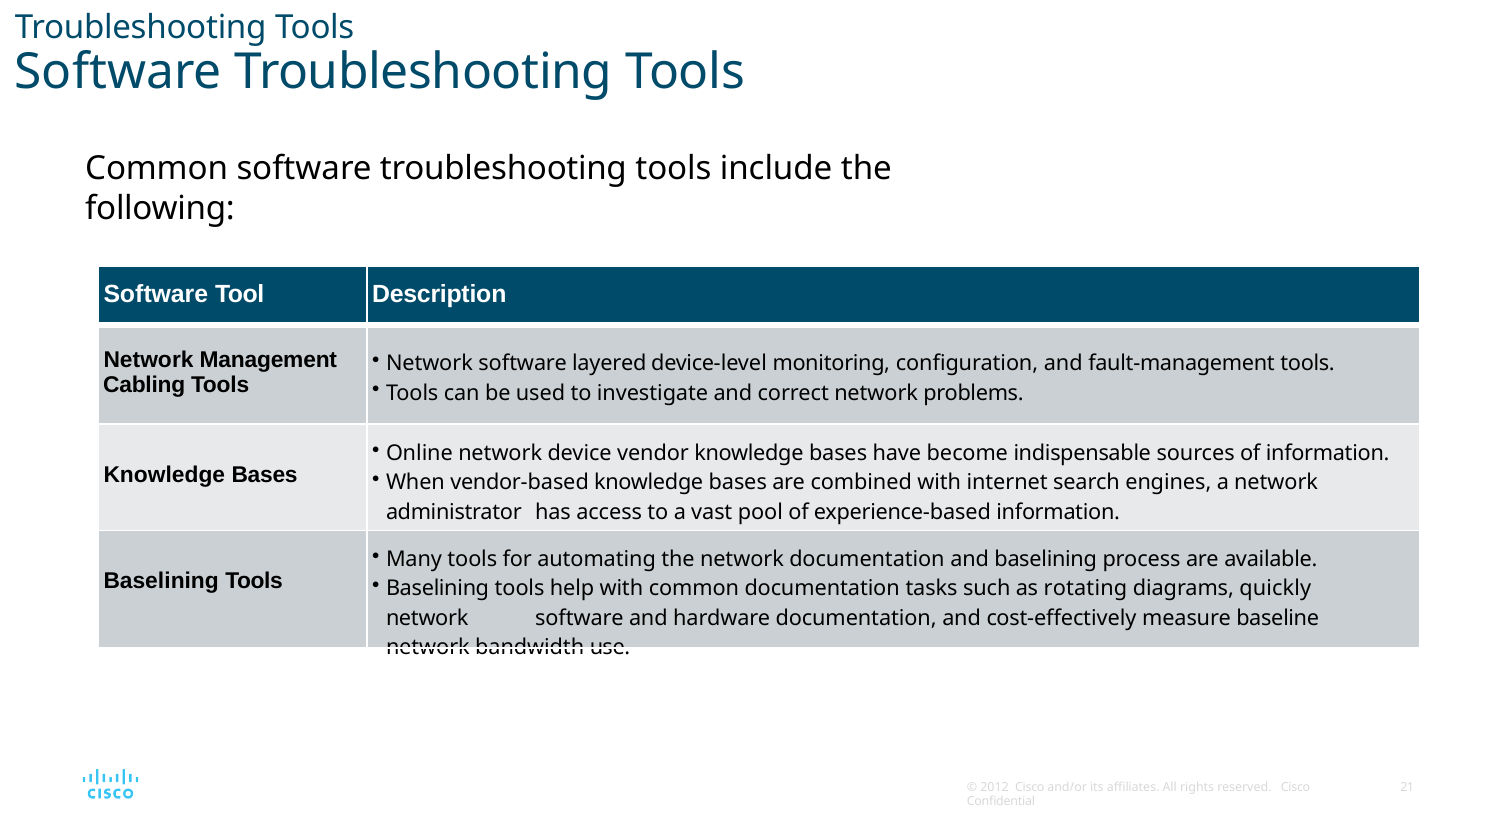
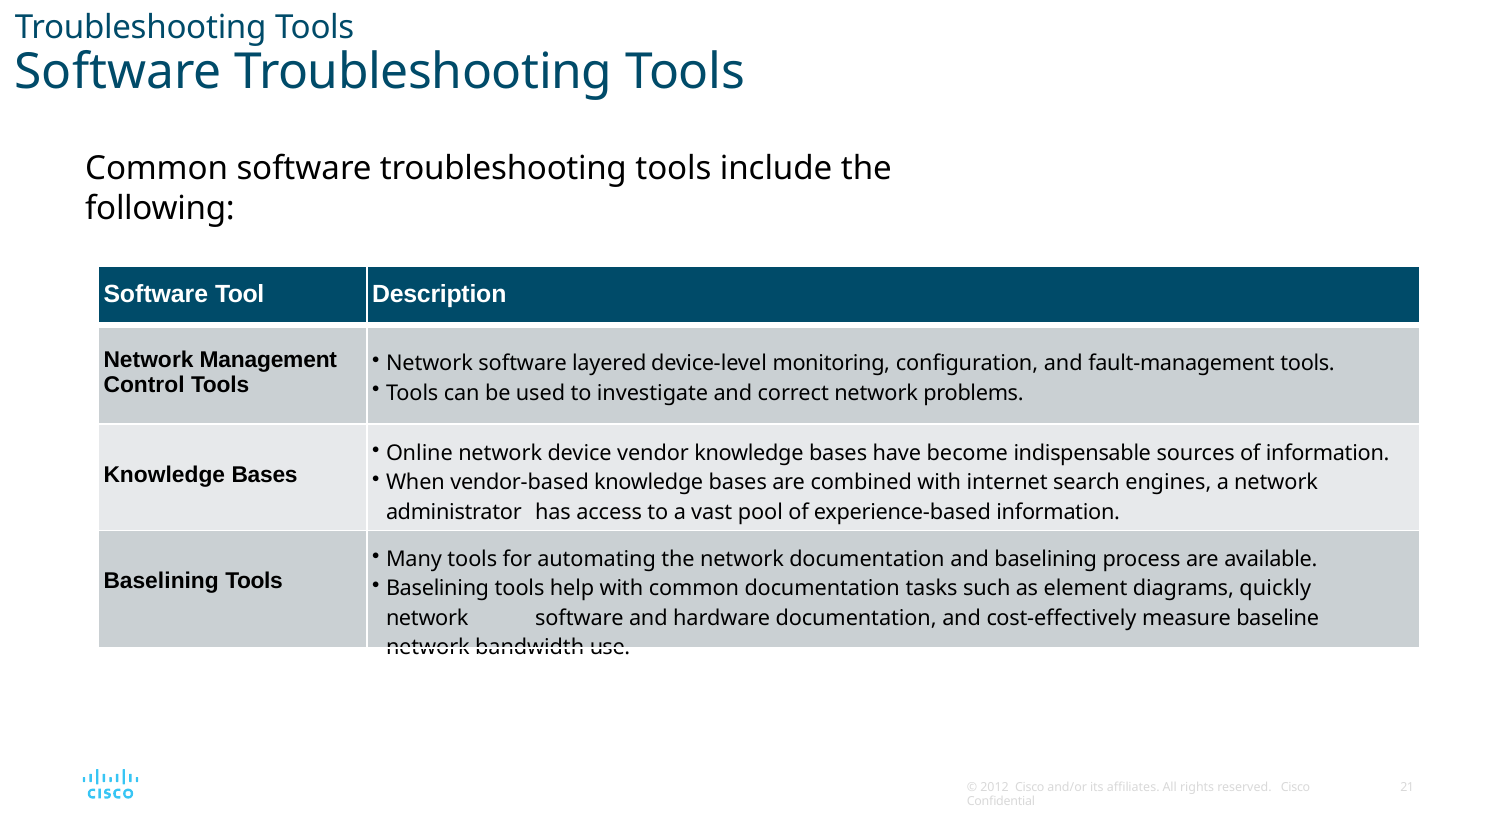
Cabling: Cabling -> Control (144, 385)
rotating: rotating -> element (1086, 589)
